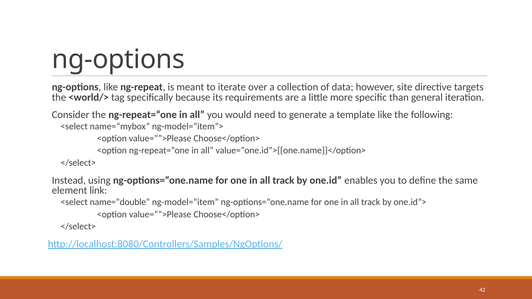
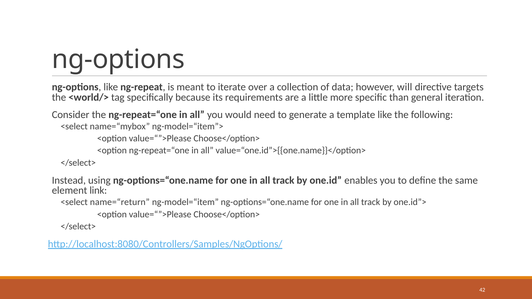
site: site -> will (405, 87)
name=“double: name=“double -> name=“return (120, 202)
